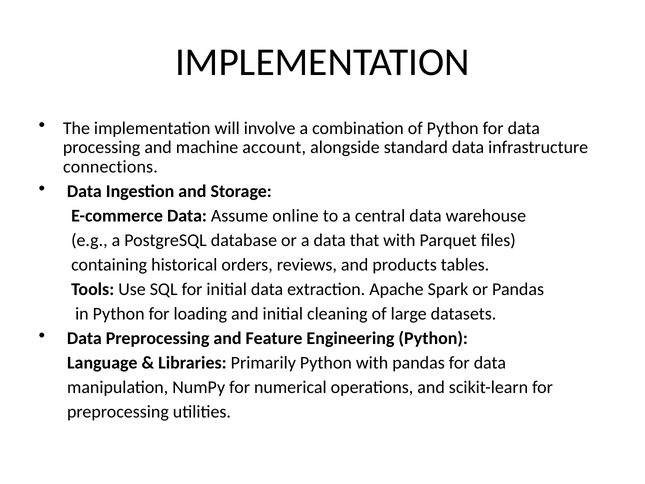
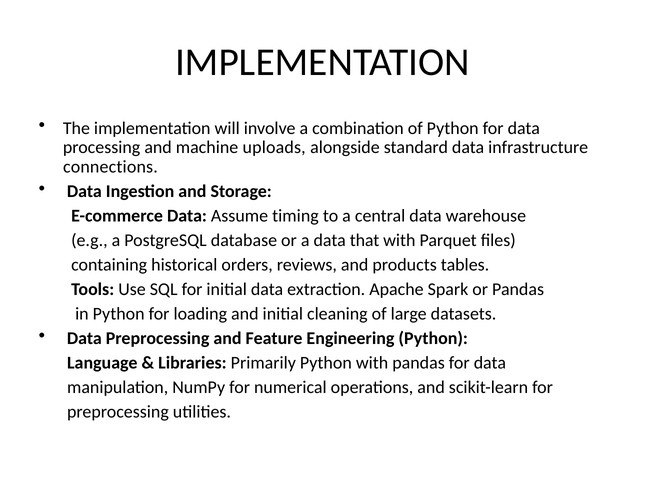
account: account -> uploads (274, 147)
online: online -> timing (295, 216)
